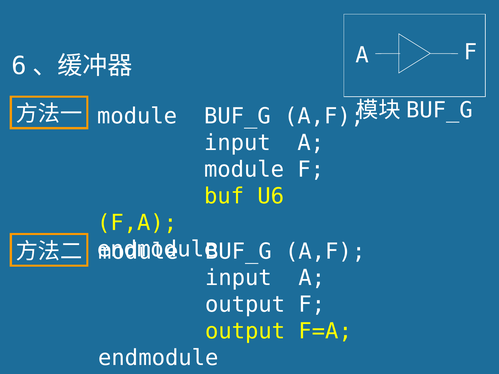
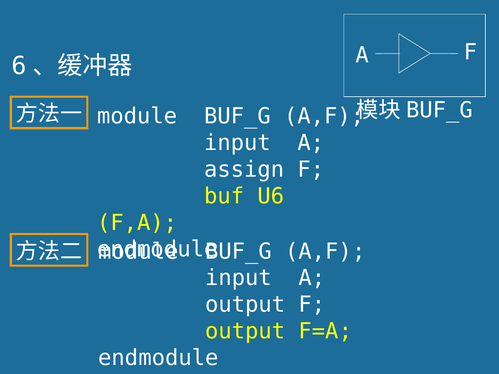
module: module -> assign (244, 170)
